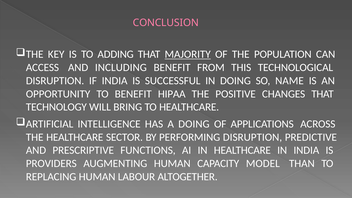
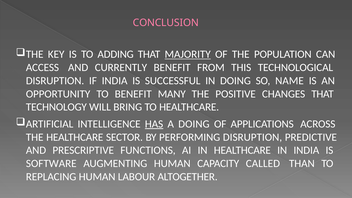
INCLUDING: INCLUDING -> CURRENTLY (121, 67)
HIPAA: HIPAA -> MANY (172, 94)
HAS underline: none -> present (154, 124)
PROVIDERS: PROVIDERS -> SOFTWARE (51, 164)
MODEL: MODEL -> CALLED (263, 164)
